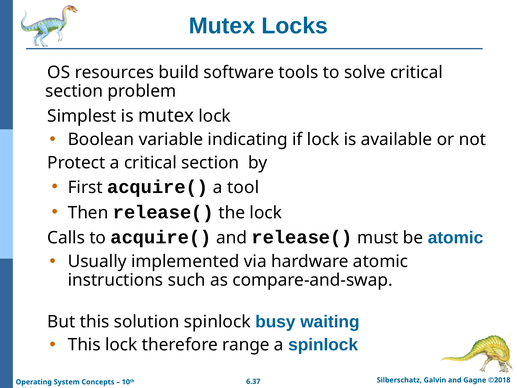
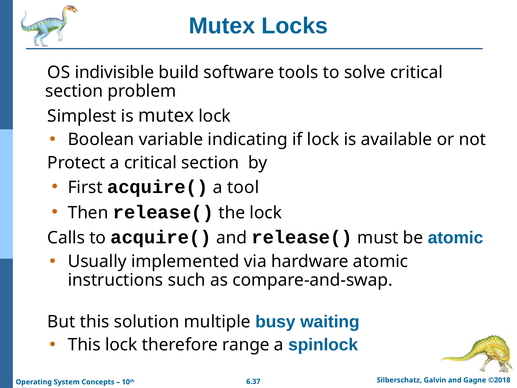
resources: resources -> indivisible (114, 73)
solution spinlock: spinlock -> multiple (217, 322)
